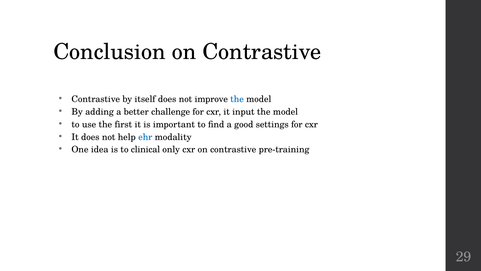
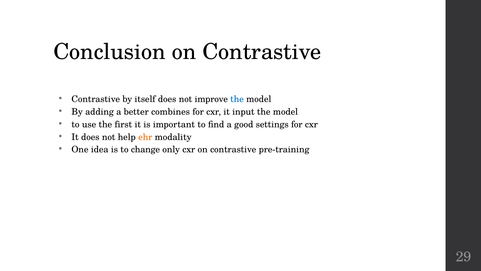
challenge: challenge -> combines (171, 112)
ehr colour: blue -> orange (145, 137)
clinical: clinical -> change (145, 149)
